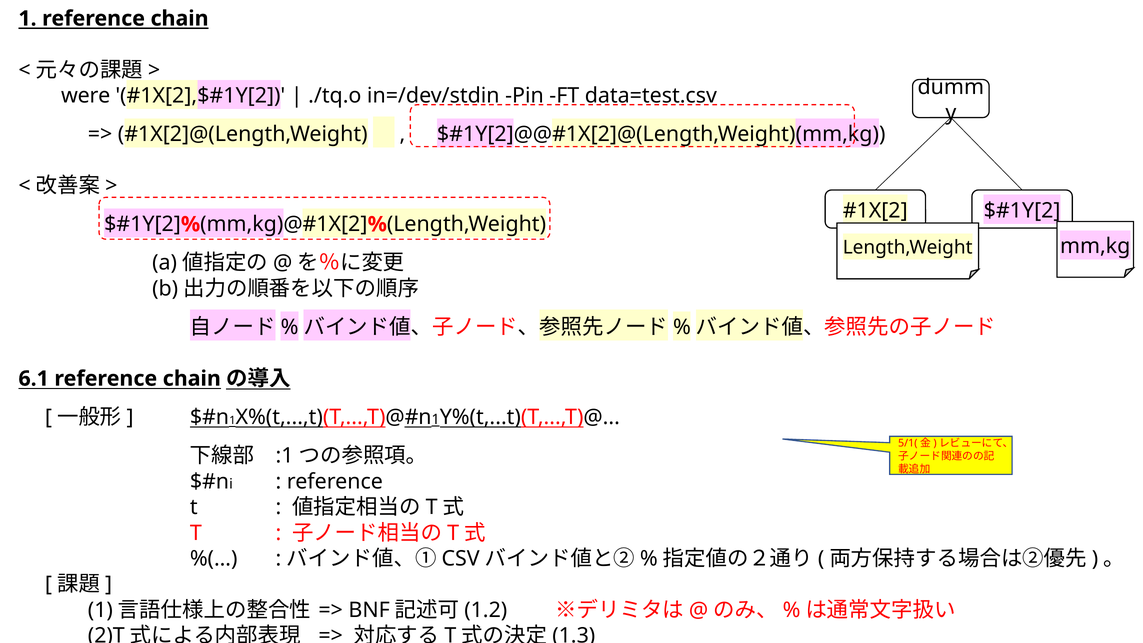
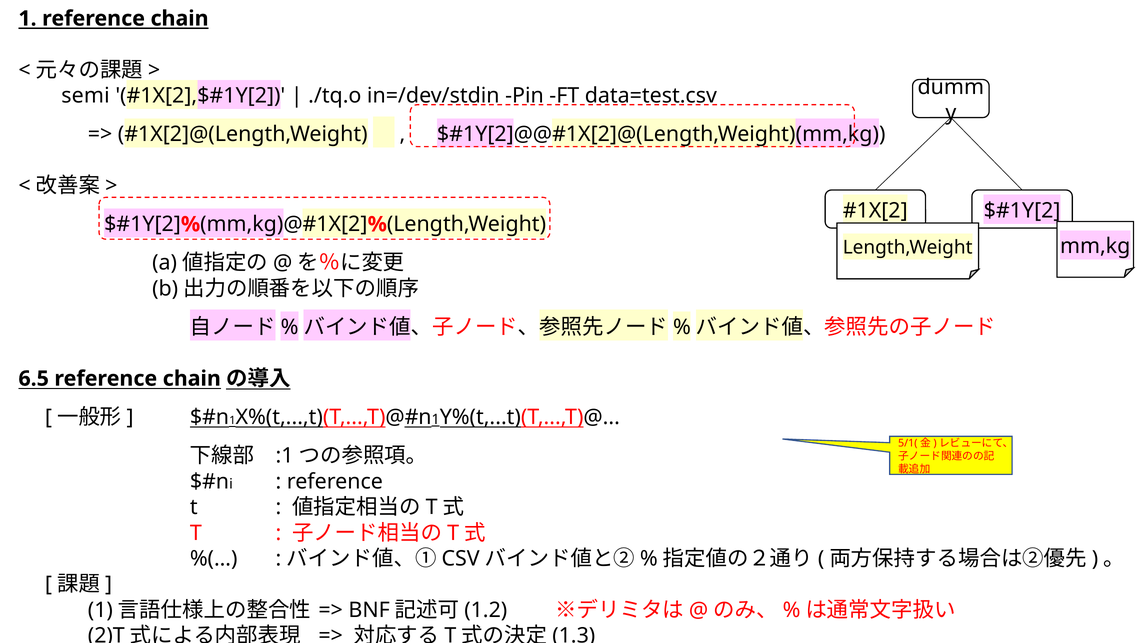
were: were -> semi (85, 96)
6.1: 6.1 -> 6.5 (34, 379)
